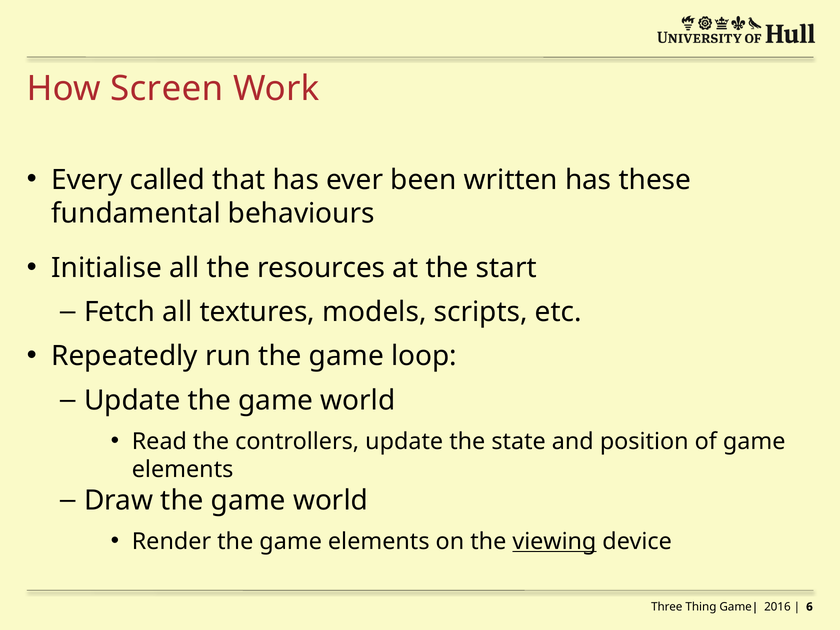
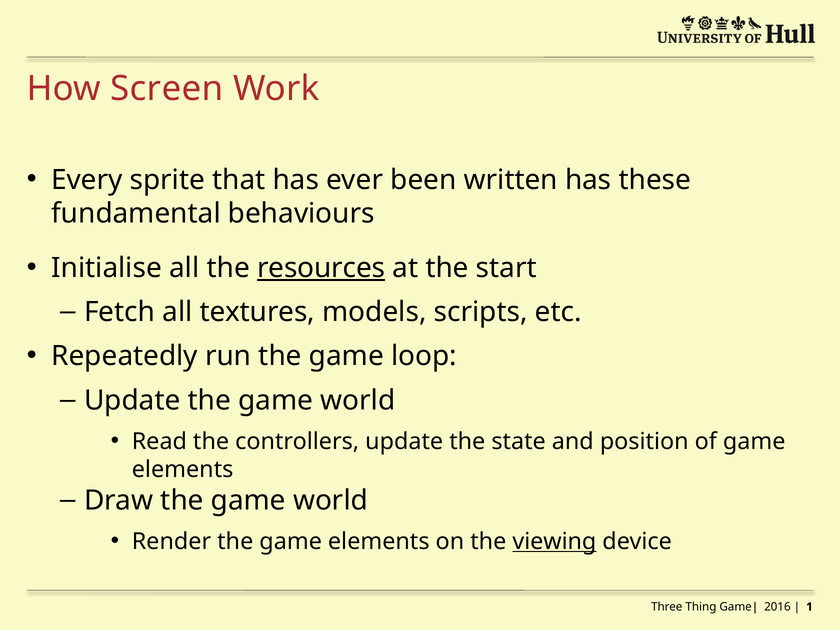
called: called -> sprite (167, 180)
resources underline: none -> present (321, 268)
6: 6 -> 1 (809, 607)
